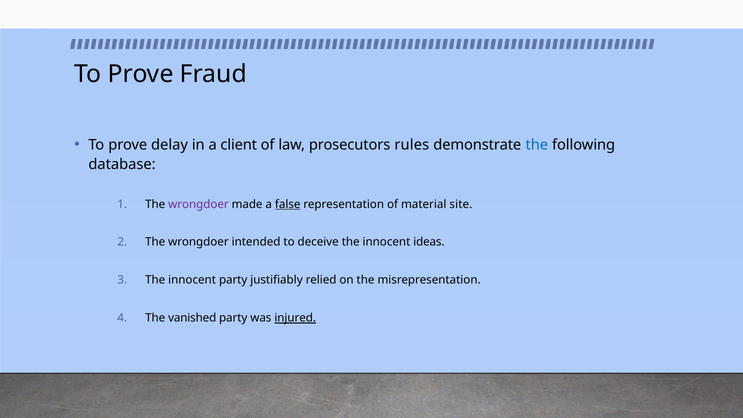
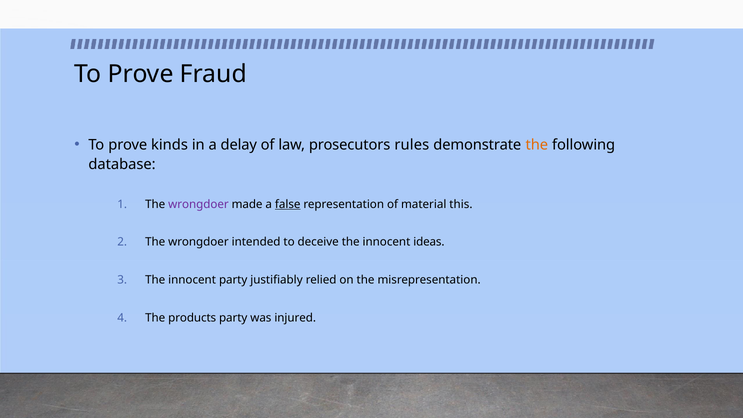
delay: delay -> kinds (170, 145)
client: client -> delay (239, 145)
the colour: blue -> orange (537, 145)
site: site -> this (461, 204)
vanished: vanished -> products (192, 318)
injured underline: present -> none (295, 318)
